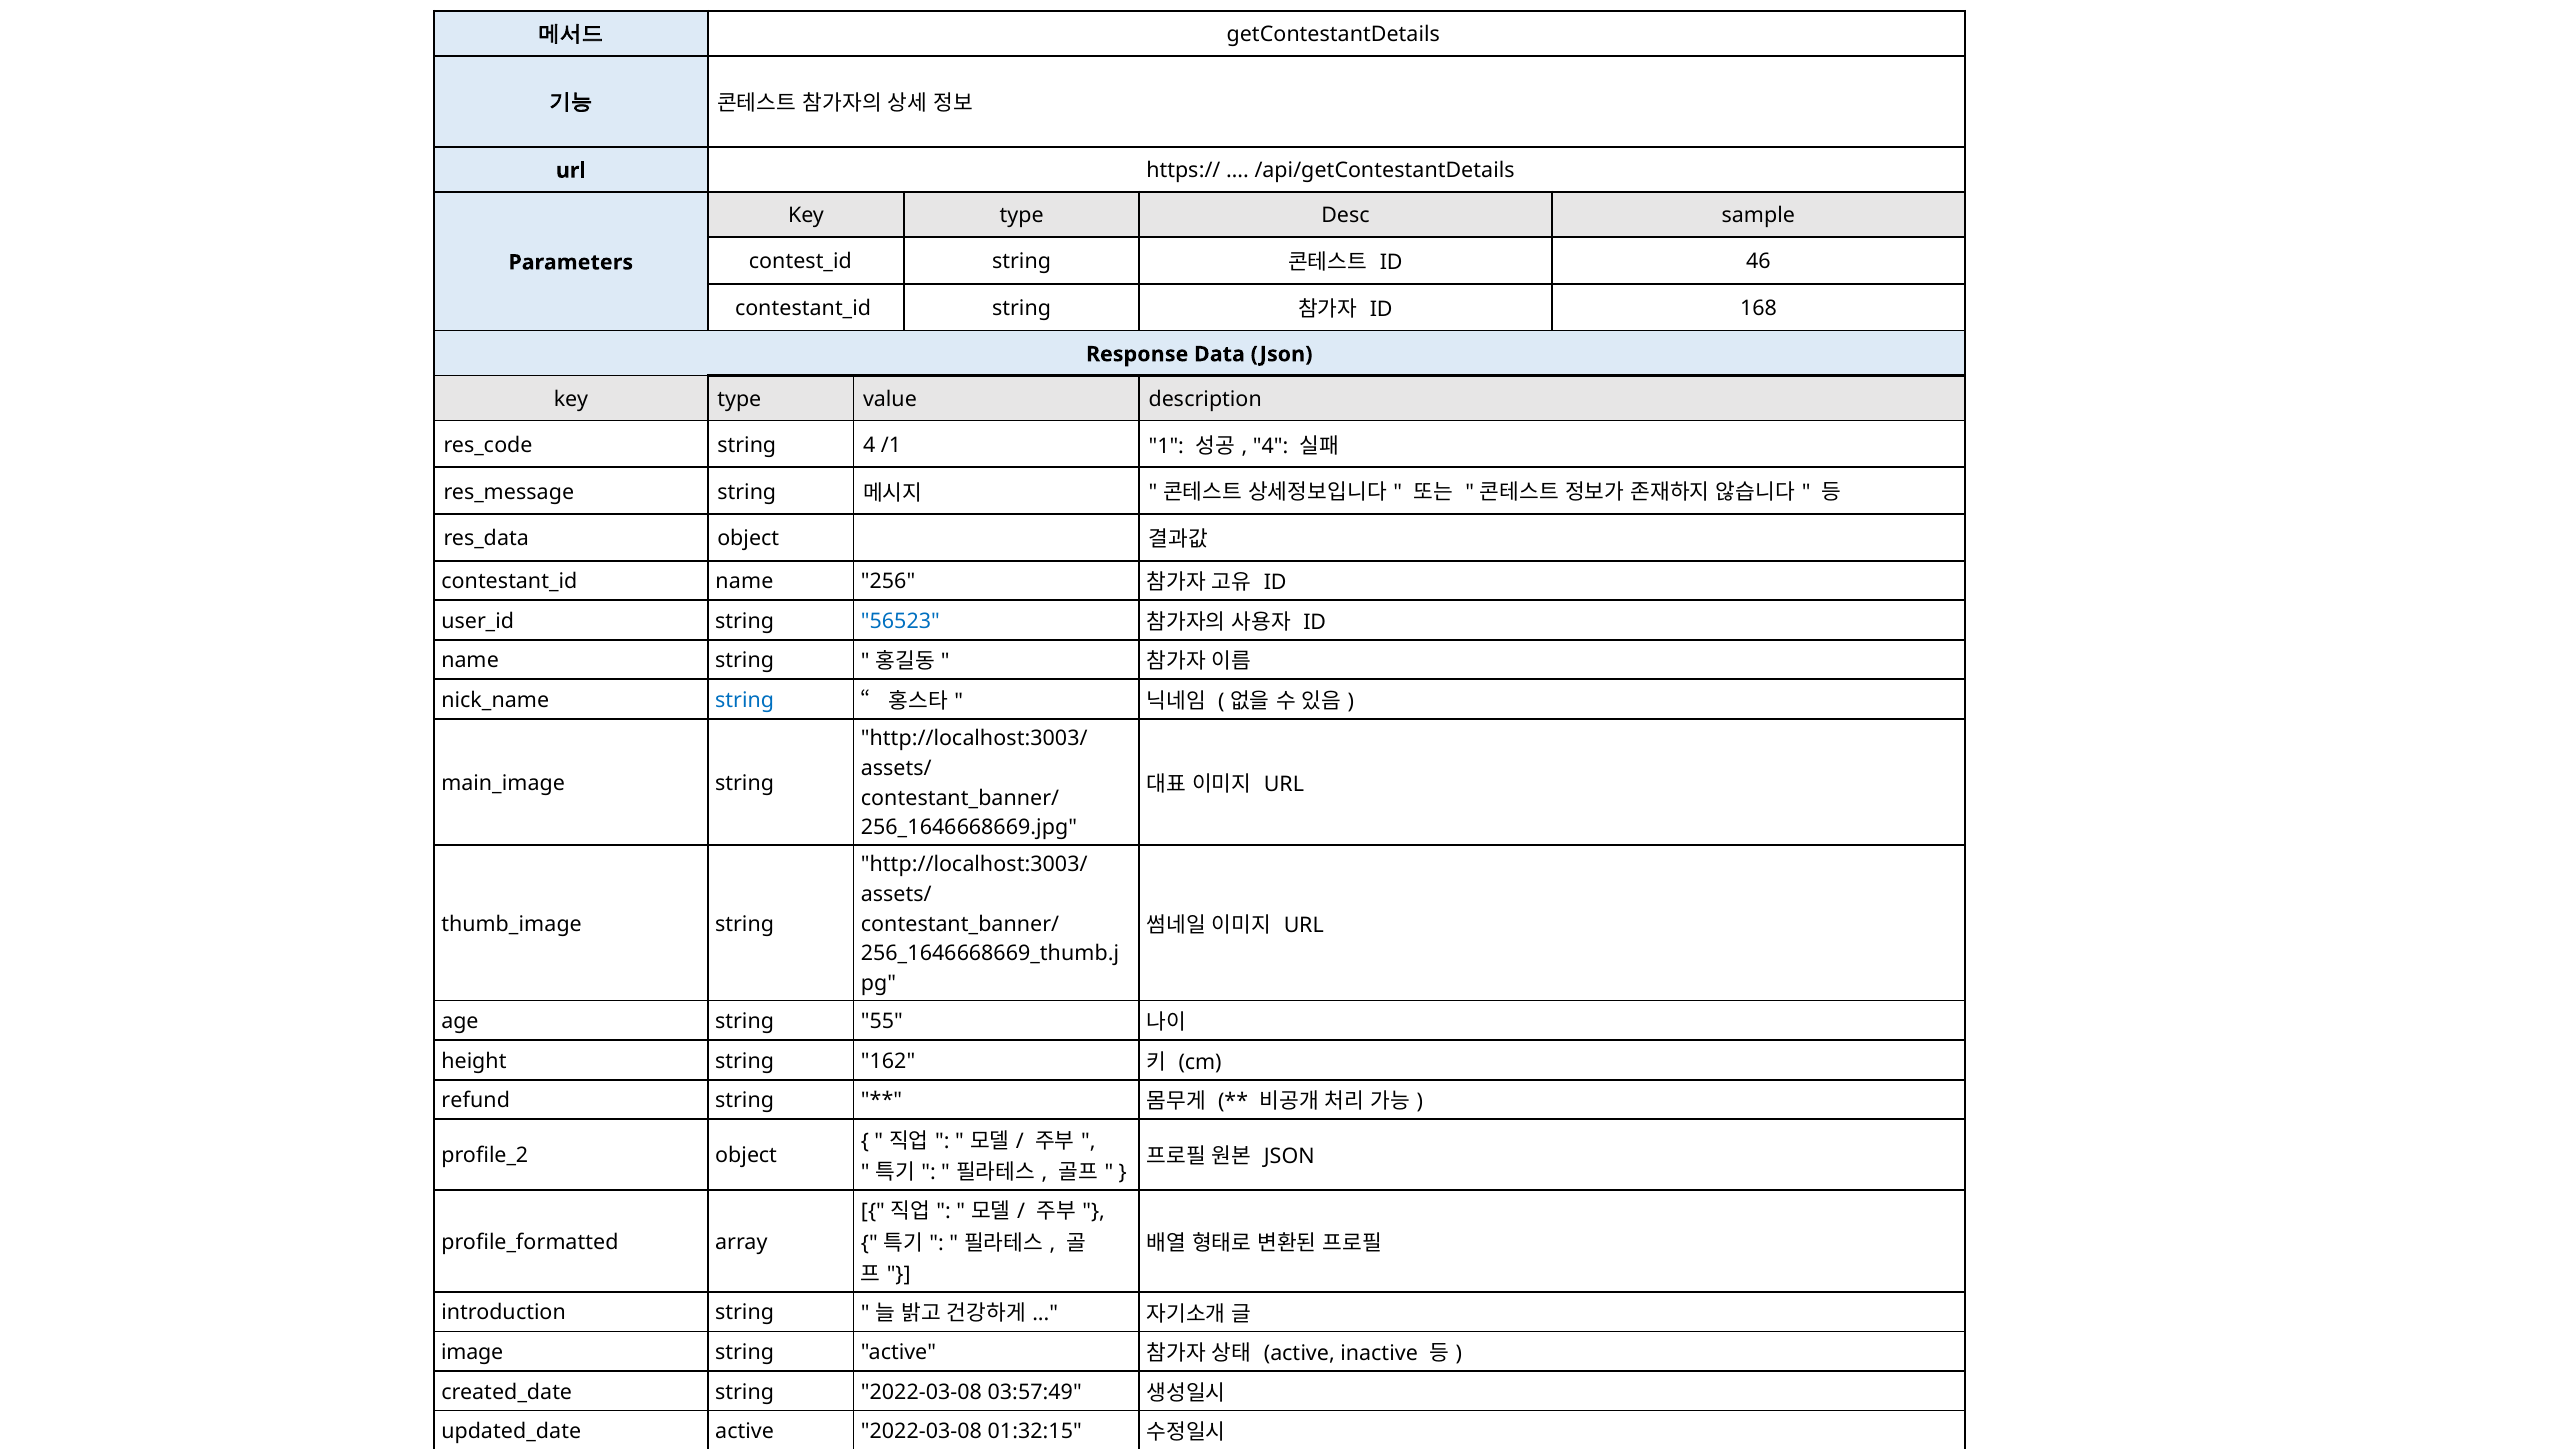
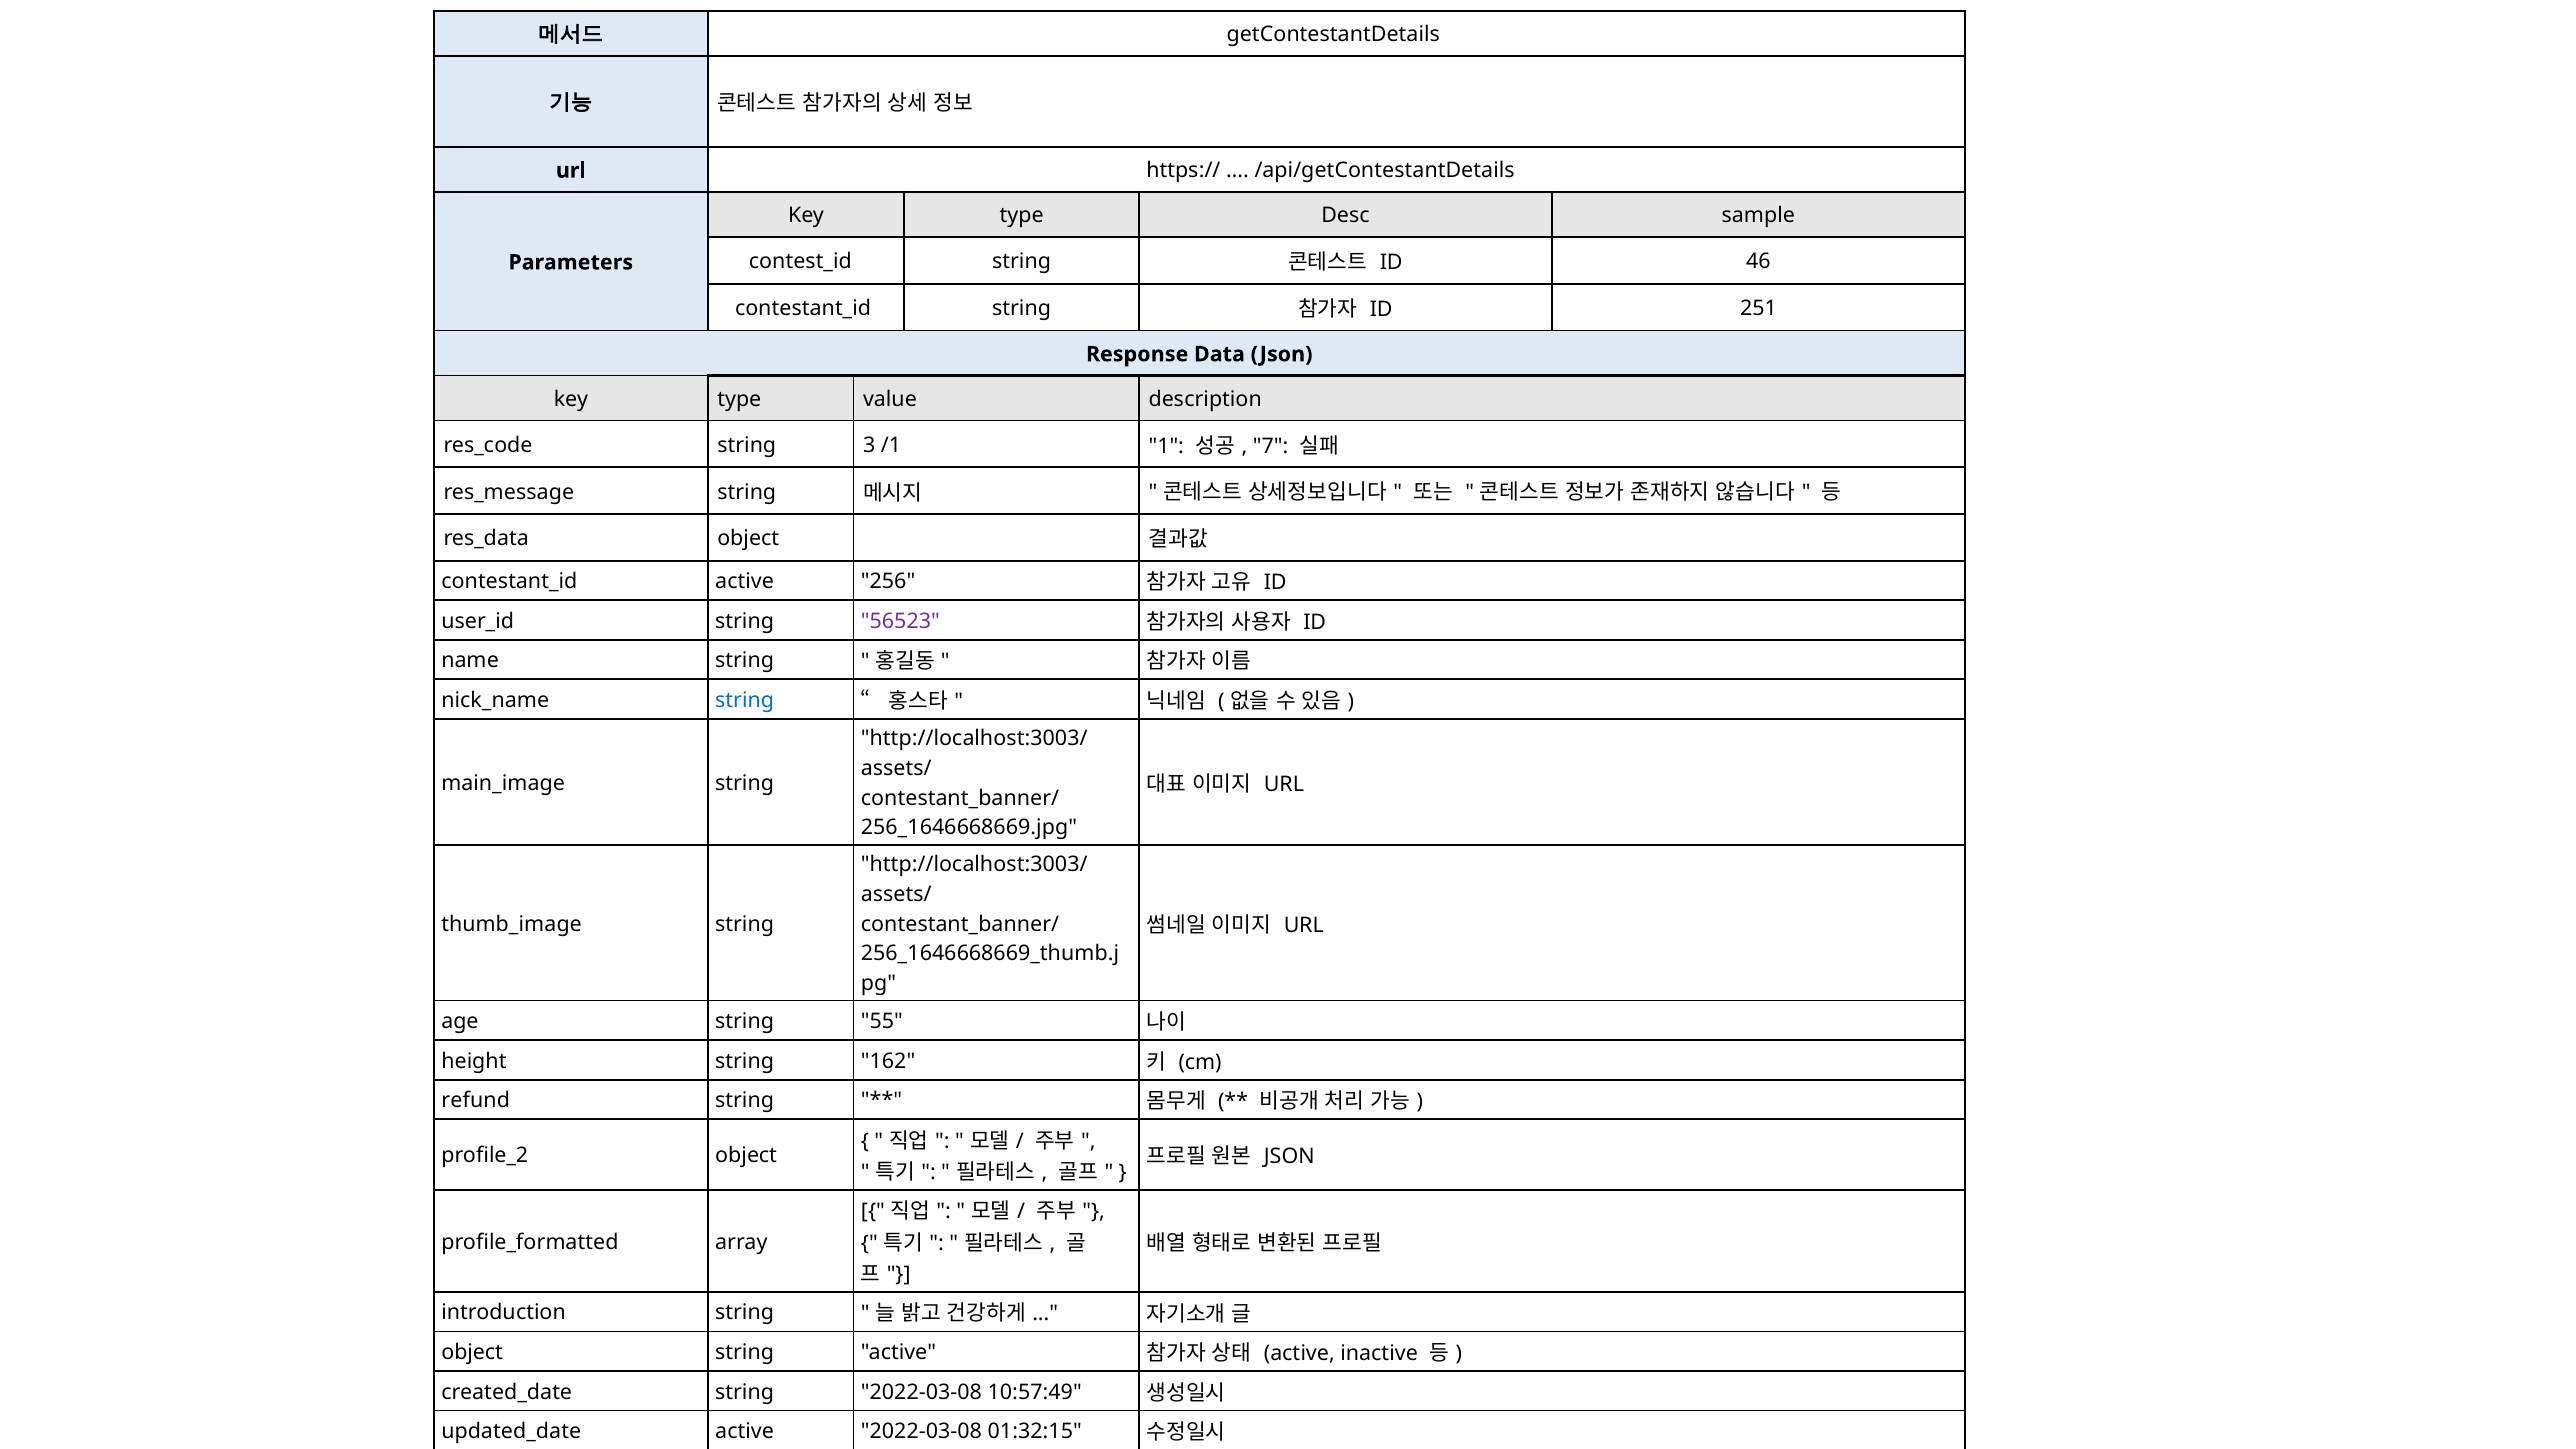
168: 168 -> 251 (1758, 308)
string 4: 4 -> 3 (869, 445)
4: 4 -> 7 (1271, 446)
name: name -> active (745, 582)
56523 colour: blue -> purple (900, 621)
image: image -> object (472, 1352)
03:57:49: 03:57:49 -> 10:57:49 (1035, 1392)
